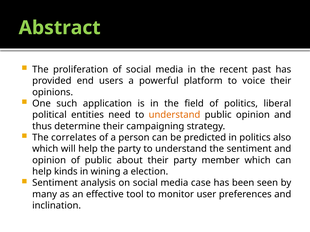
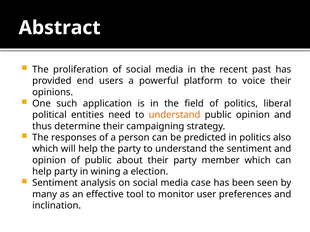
Abstract colour: light green -> white (60, 28)
correlates: correlates -> responses (74, 138)
help kinds: kinds -> party (66, 172)
